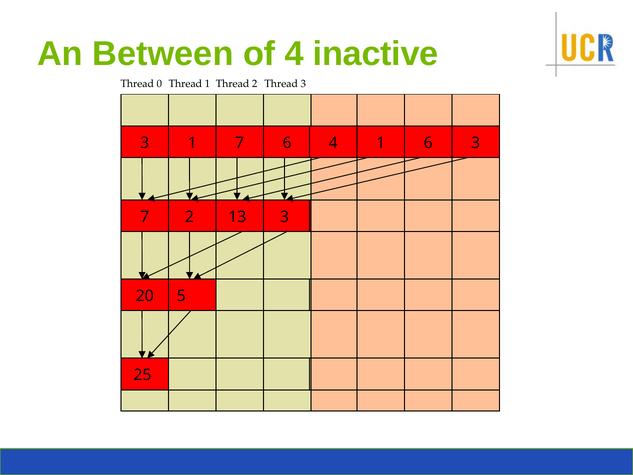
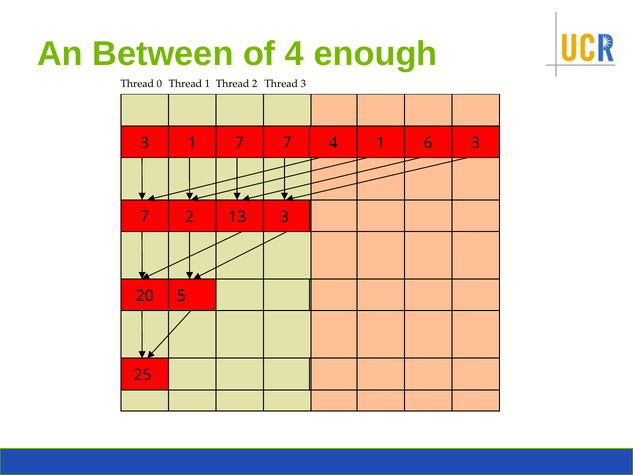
inactive: inactive -> enough (376, 54)
7 6: 6 -> 7 (287, 143)
